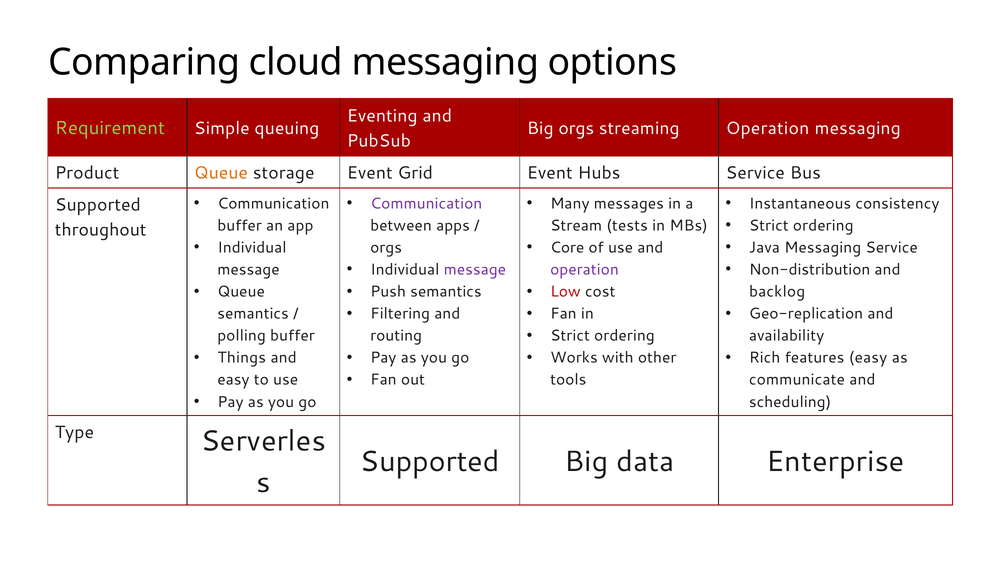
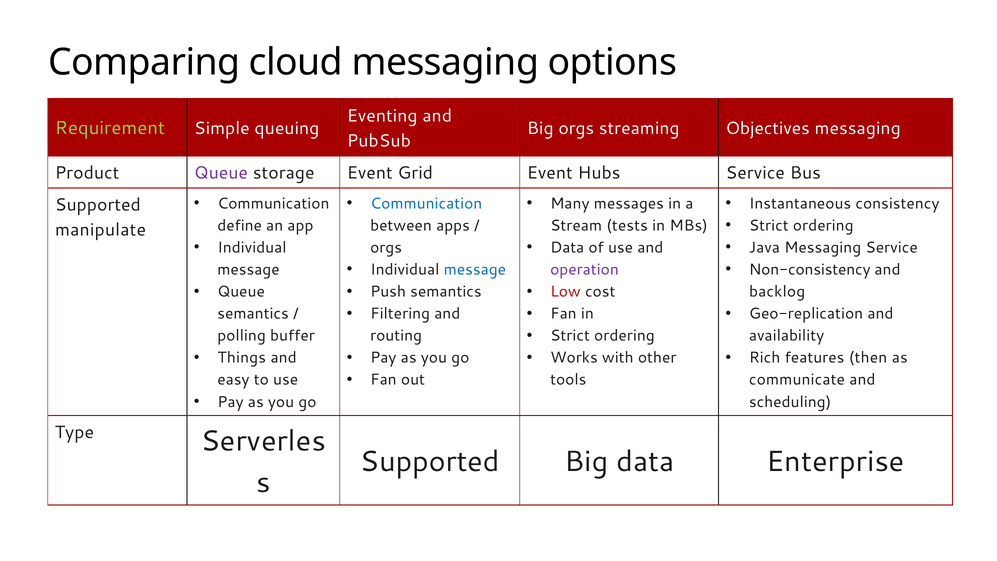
streaming Operation: Operation -> Objectives (768, 128)
Queue colour: orange -> purple (221, 173)
Communication colour: purple -> blue (426, 203)
buffer: buffer -> define (240, 225)
throughout: throughout -> manipulate (101, 230)
Core: Core -> Data (567, 247)
message colour: purple -> blue (475, 269)
Non-distribution: Non-distribution -> Non-consistency (810, 269)
features easy: easy -> then (868, 358)
